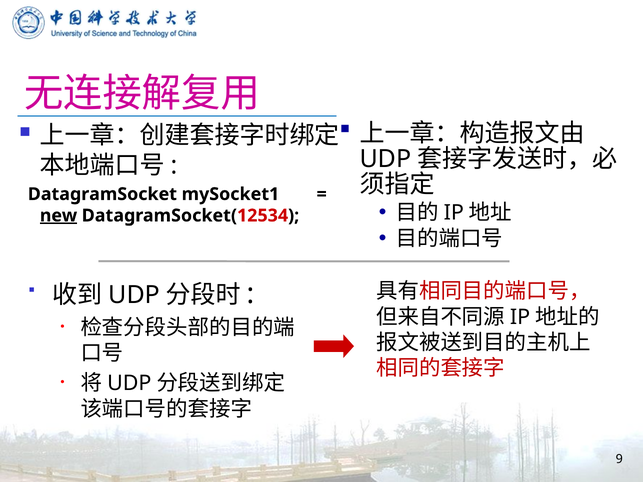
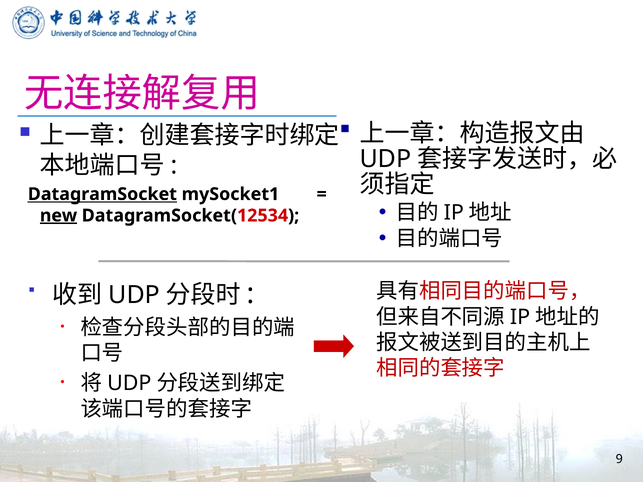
DatagramSocket underline: none -> present (102, 194)
